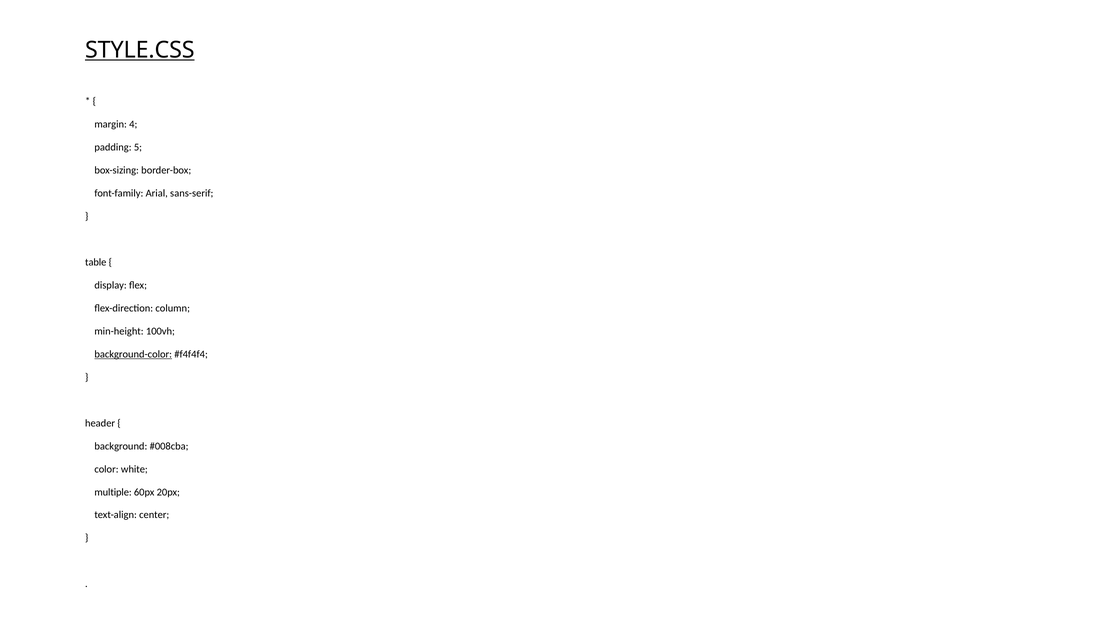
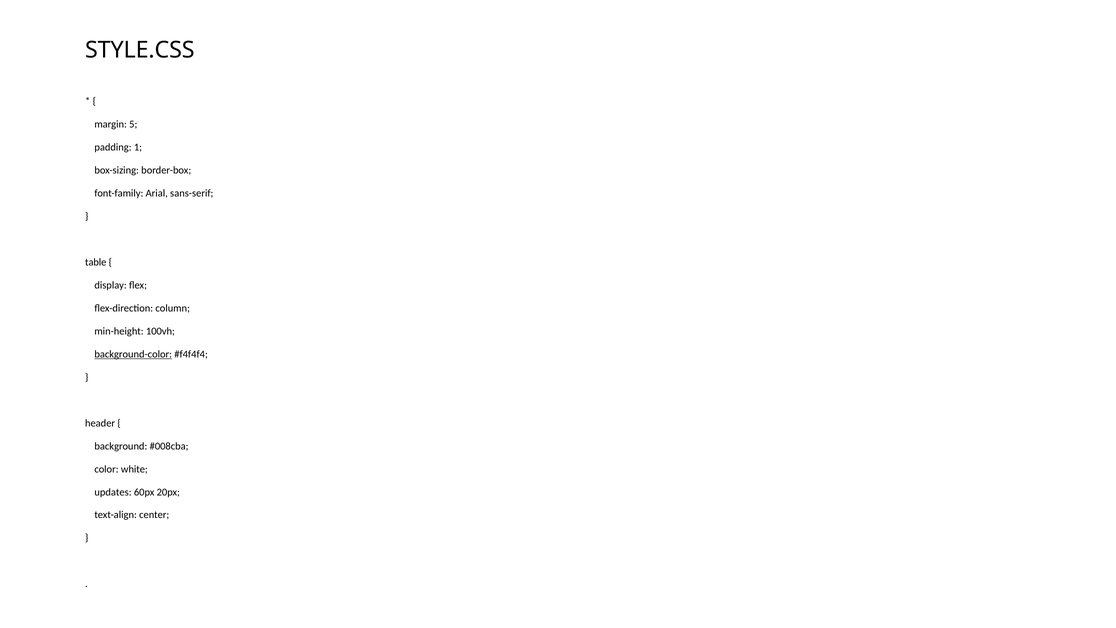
STYLE.CSS underline: present -> none (140, 50)
4: 4 -> 5 (133, 124)
5: 5 -> 1 (138, 147)
multiple: multiple -> updates (113, 492)
